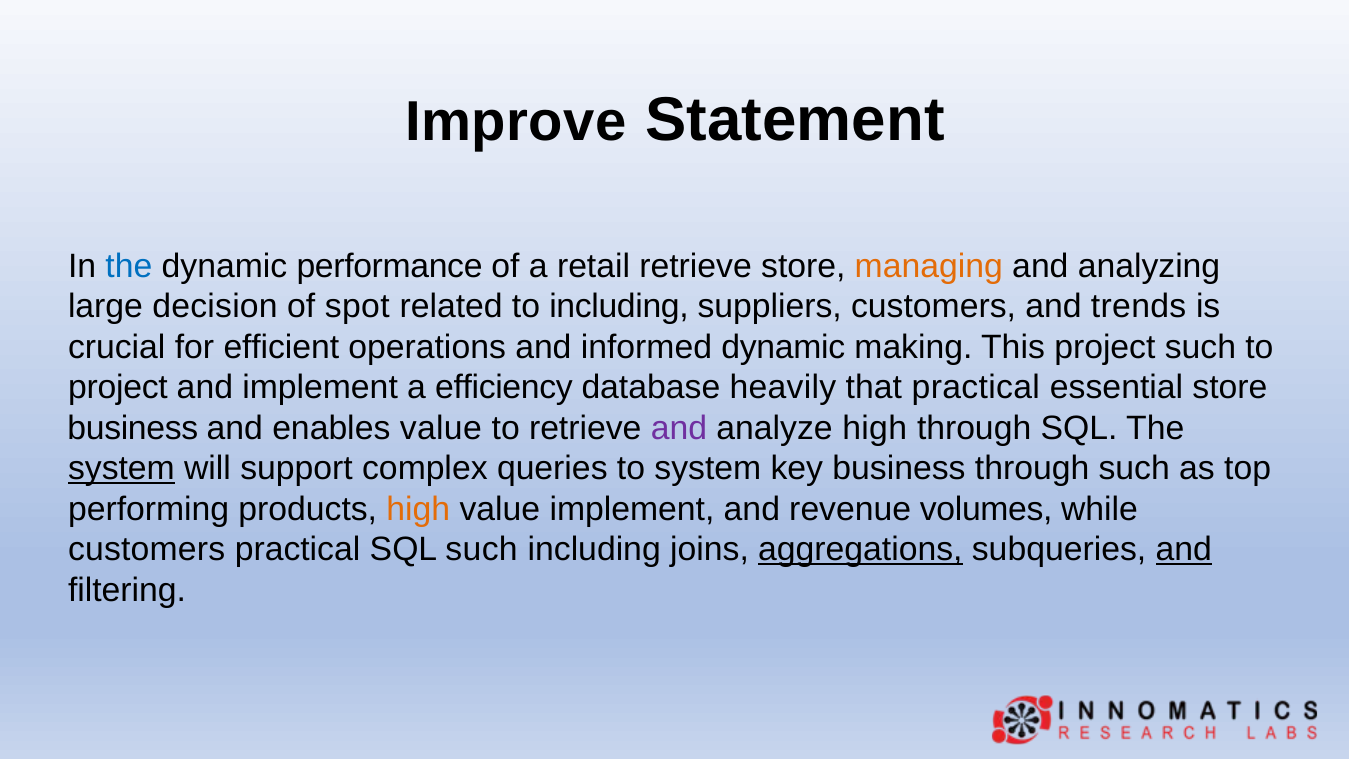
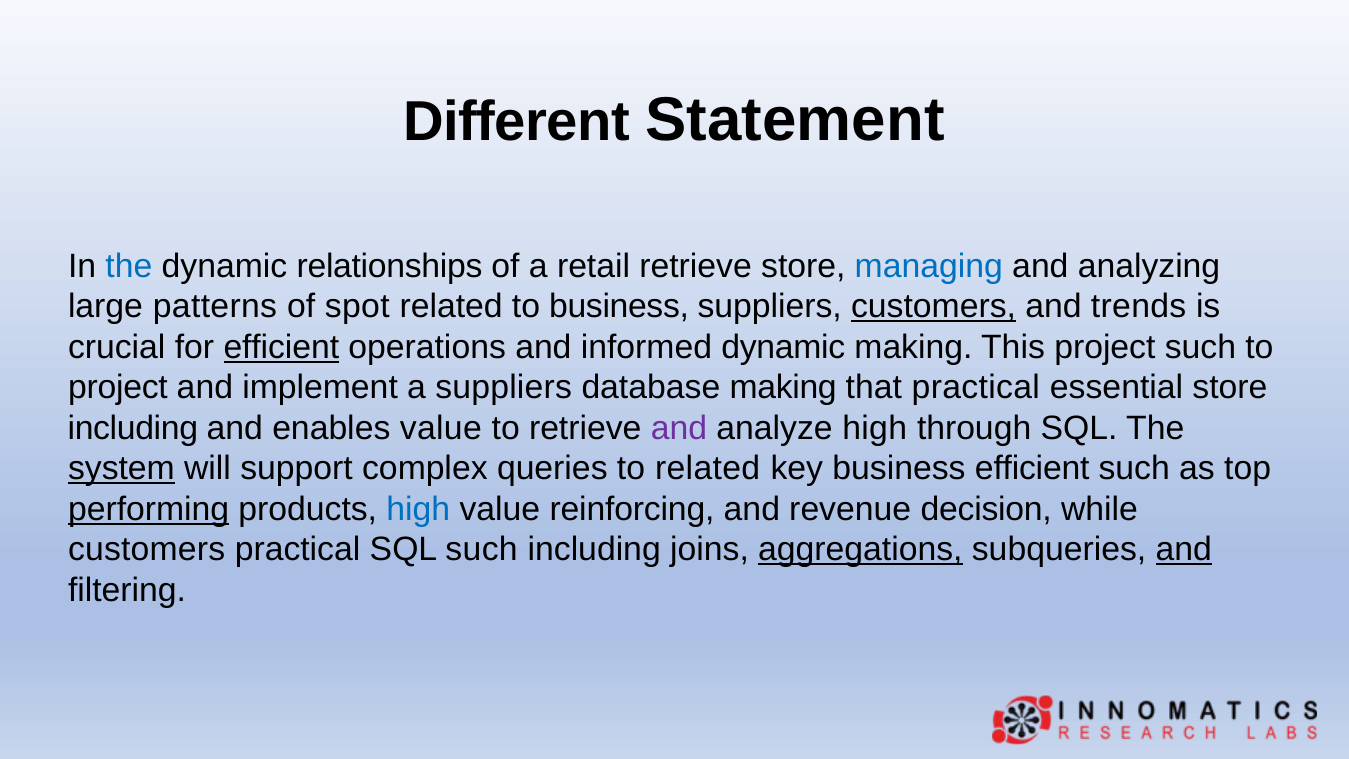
Improve: Improve -> Different (517, 122)
performance: performance -> relationships (390, 266)
managing colour: orange -> blue (929, 266)
decision: decision -> patterns (215, 307)
to including: including -> business (619, 307)
customers underline: none -> present (934, 307)
efficient underline: none -> present (281, 347)
a efficiency: efficiency -> suppliers (504, 388)
database heavily: heavily -> making (783, 388)
business: business -> including (133, 428)
to system: system -> related (708, 469)
business through: through -> efficient (1032, 469)
performing underline: none -> present (149, 509)
high colour: orange -> blue (418, 509)
value implement: implement -> reinforcing (632, 509)
volumes: volumes -> decision (986, 509)
